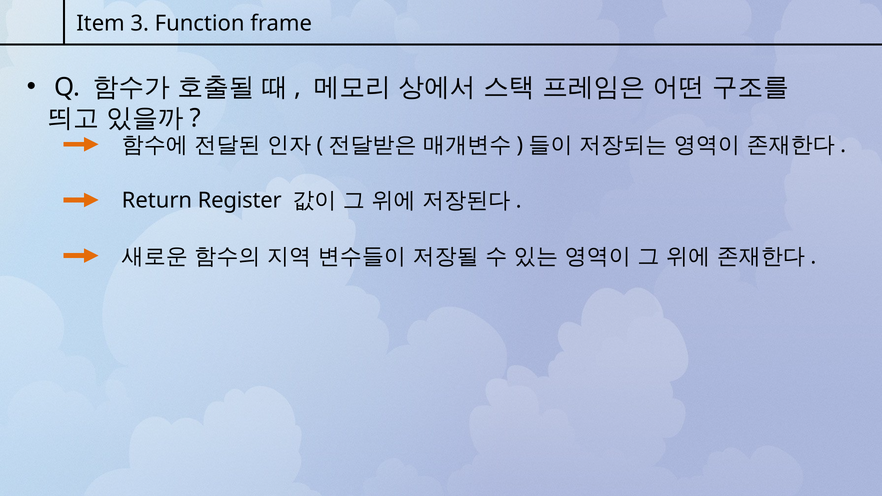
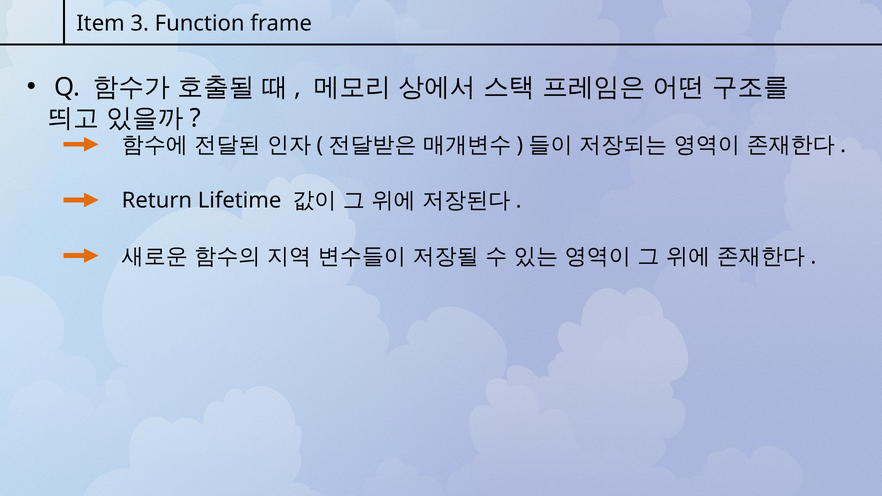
Register: Register -> Lifetime (240, 201)
